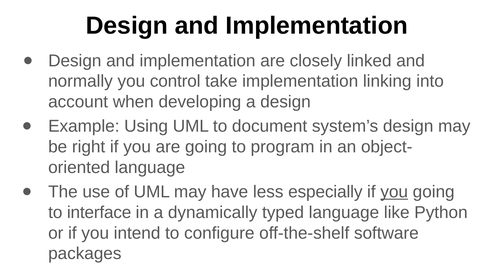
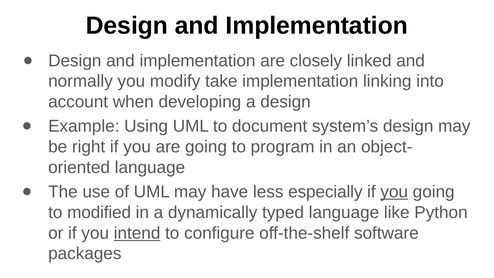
control: control -> modify (175, 81)
interface: interface -> modified (99, 212)
intend underline: none -> present (137, 233)
